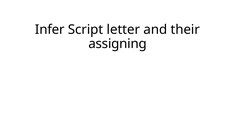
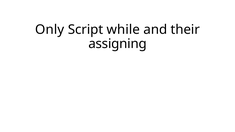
Infer: Infer -> Only (50, 30)
letter: letter -> while (123, 30)
